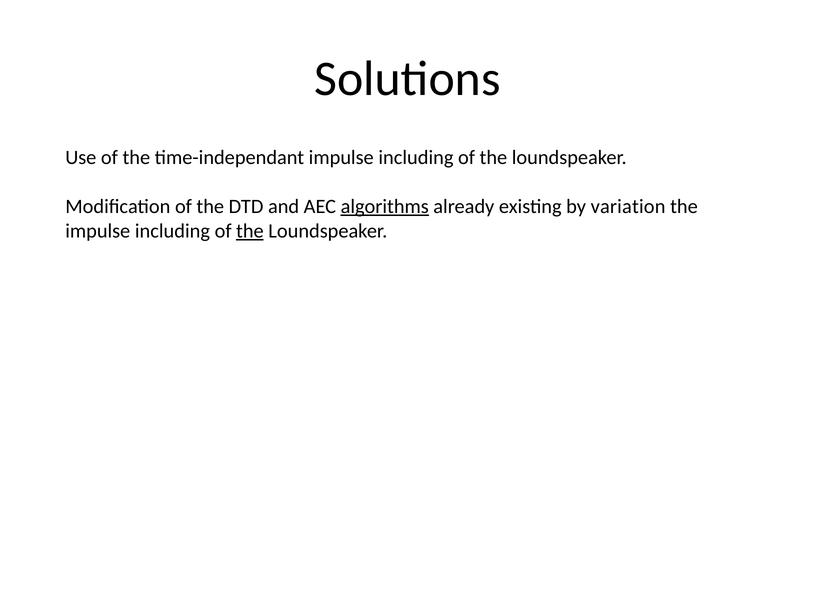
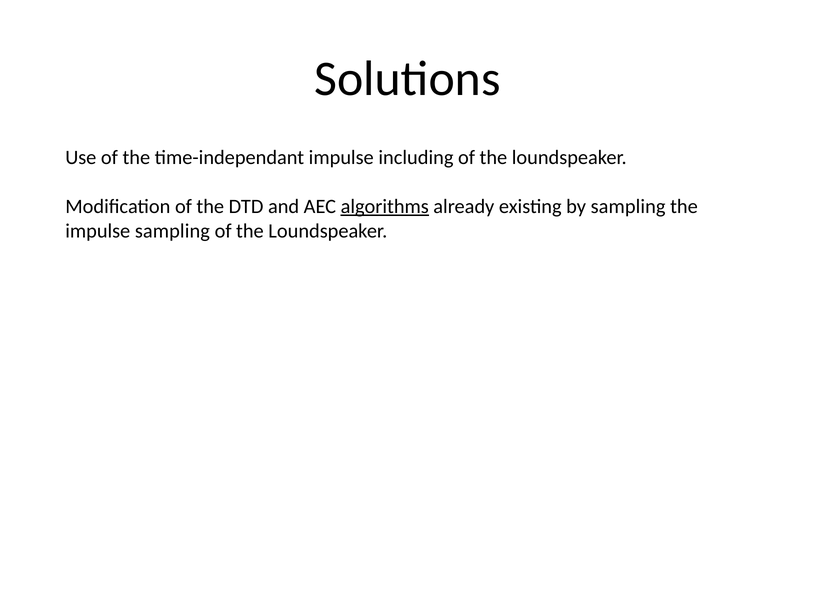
by variation: variation -> sampling (628, 207)
including: including -> sampling (172, 231)
the underline: present -> none (250, 231)
